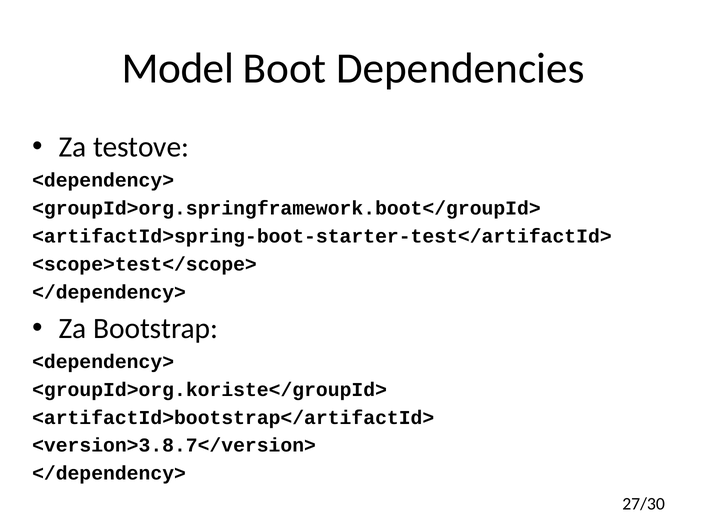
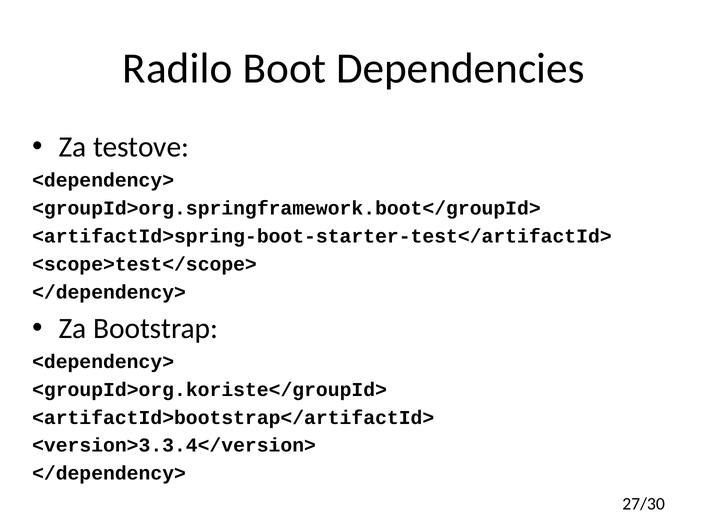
Model: Model -> Radilo (178, 69)
<version>3.8.7</version>: <version>3.8.7</version> -> <version>3.3.4</version> (174, 445)
